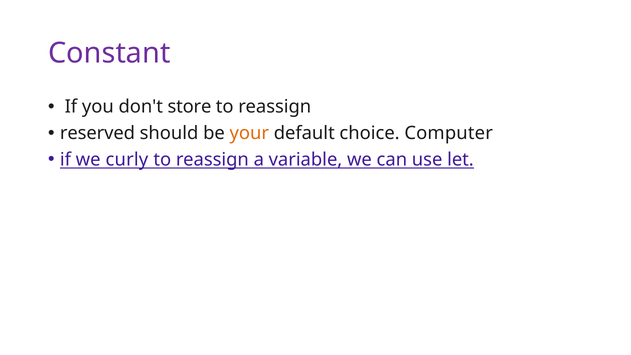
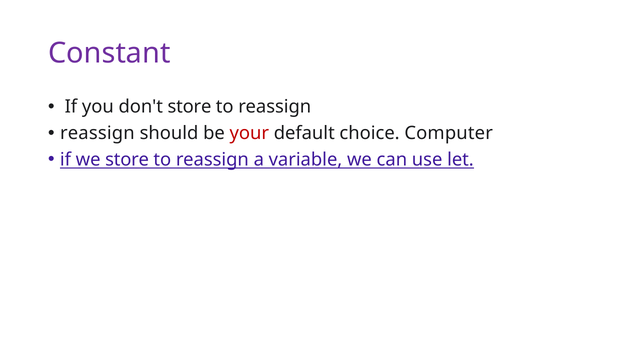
reserved: reserved -> reassign (97, 133)
your colour: orange -> red (249, 133)
we curly: curly -> store (127, 160)
